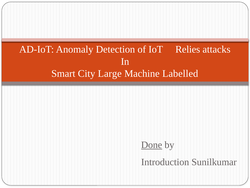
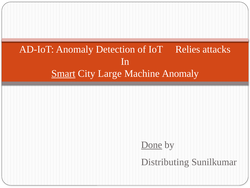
Smart underline: none -> present (63, 73)
Machine Labelled: Labelled -> Anomaly (180, 73)
Introduction: Introduction -> Distributing (165, 162)
